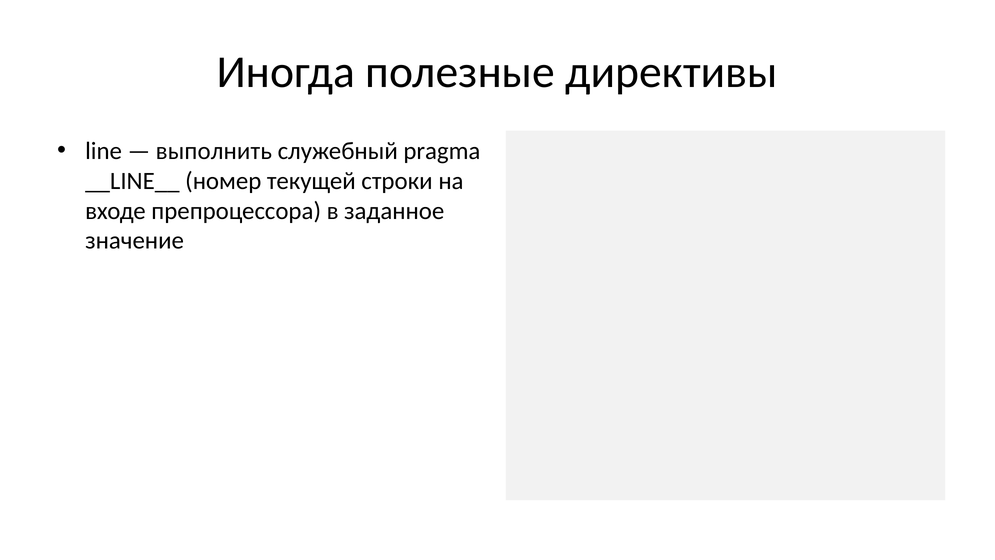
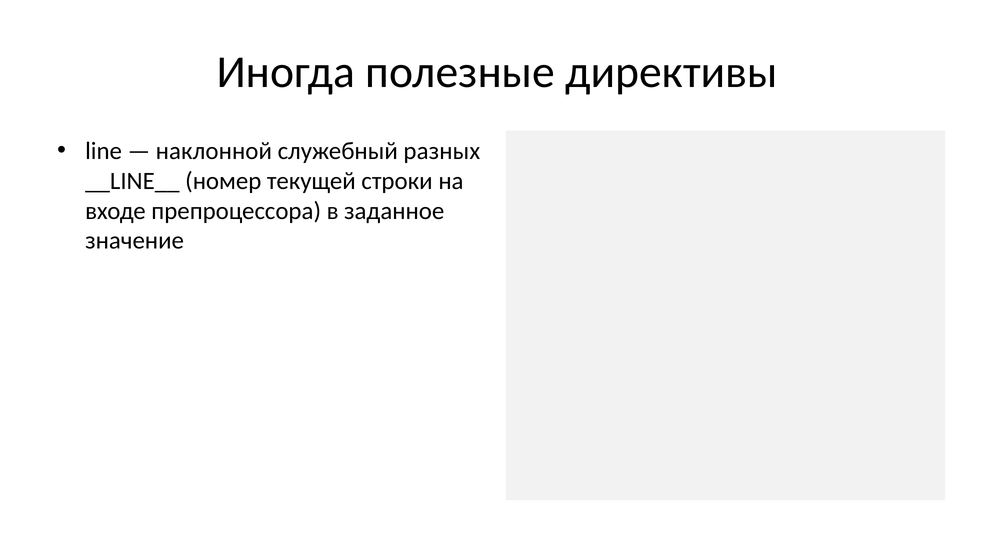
выполнить: выполнить -> наклонной (214, 151)
служебный pragma: pragma -> разных (442, 151)
